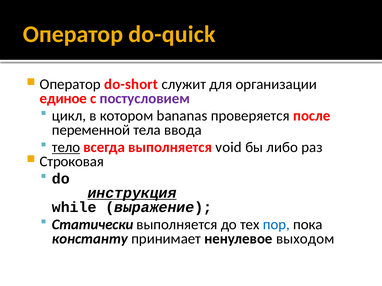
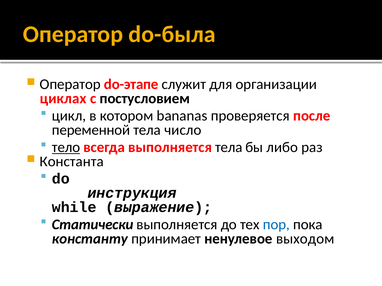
do-quick: do-quick -> do-была (172, 34)
do-short: do-short -> do-этапе (131, 84)
единое: единое -> циклах (63, 99)
постусловием colour: purple -> black (145, 99)
ввода: ввода -> число (183, 130)
выполняется void: void -> тела (229, 148)
Строковая: Строковая -> Константа (72, 162)
инструкция underline: present -> none (132, 193)
